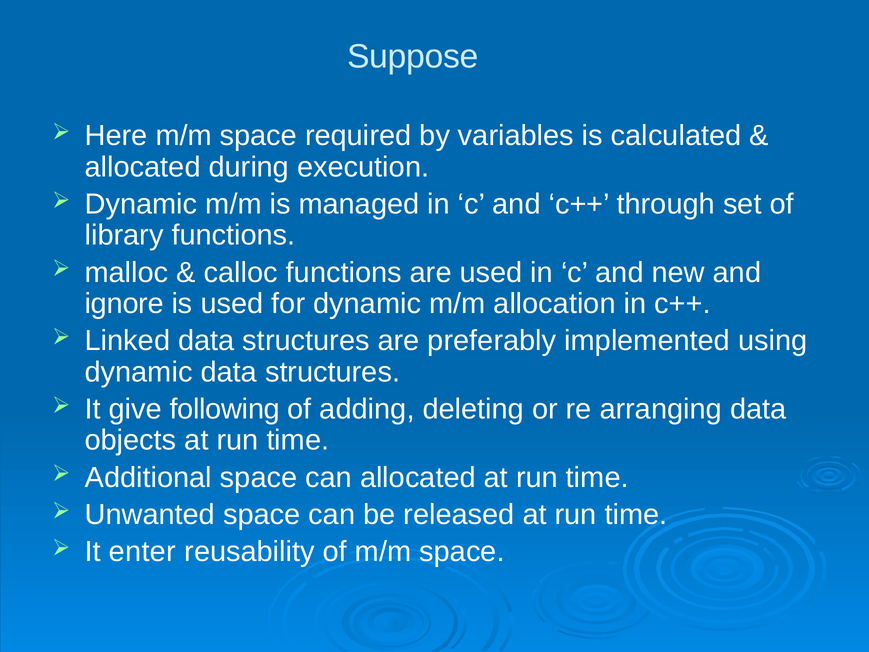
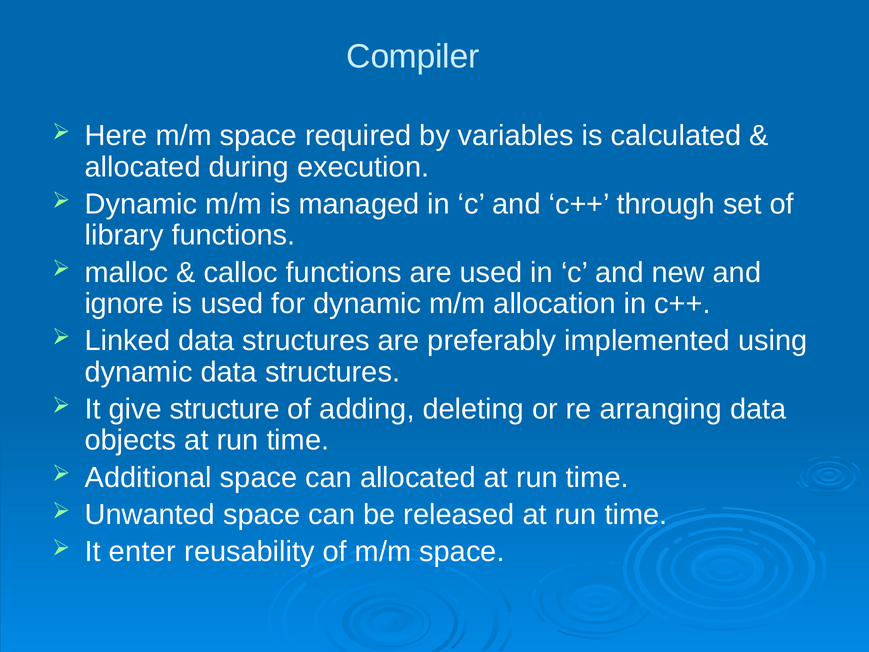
Suppose: Suppose -> Compiler (413, 56)
following: following -> structure (225, 409)
